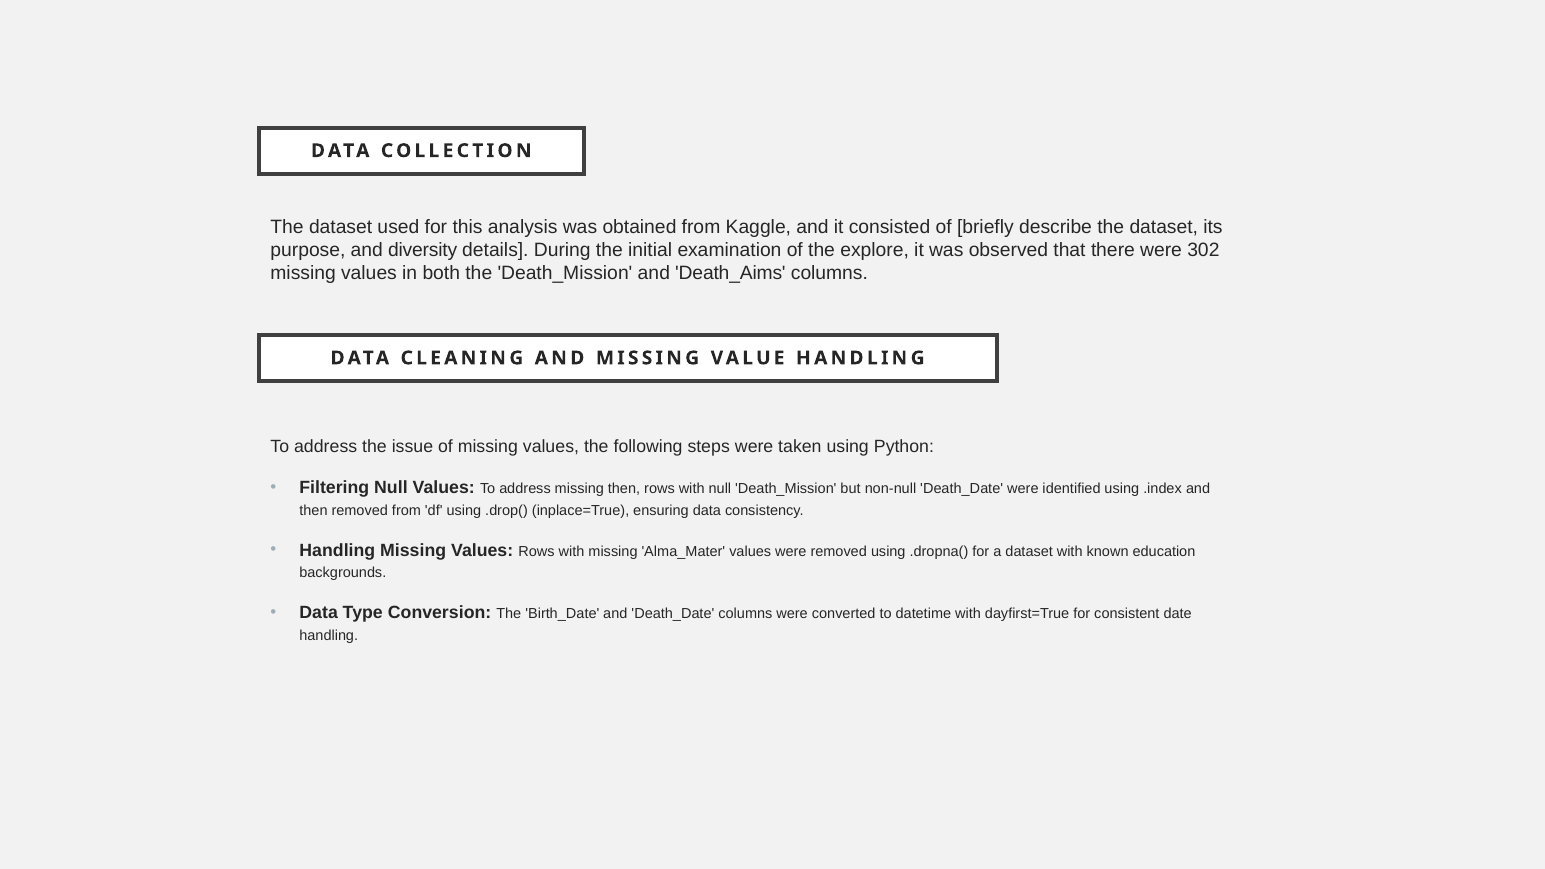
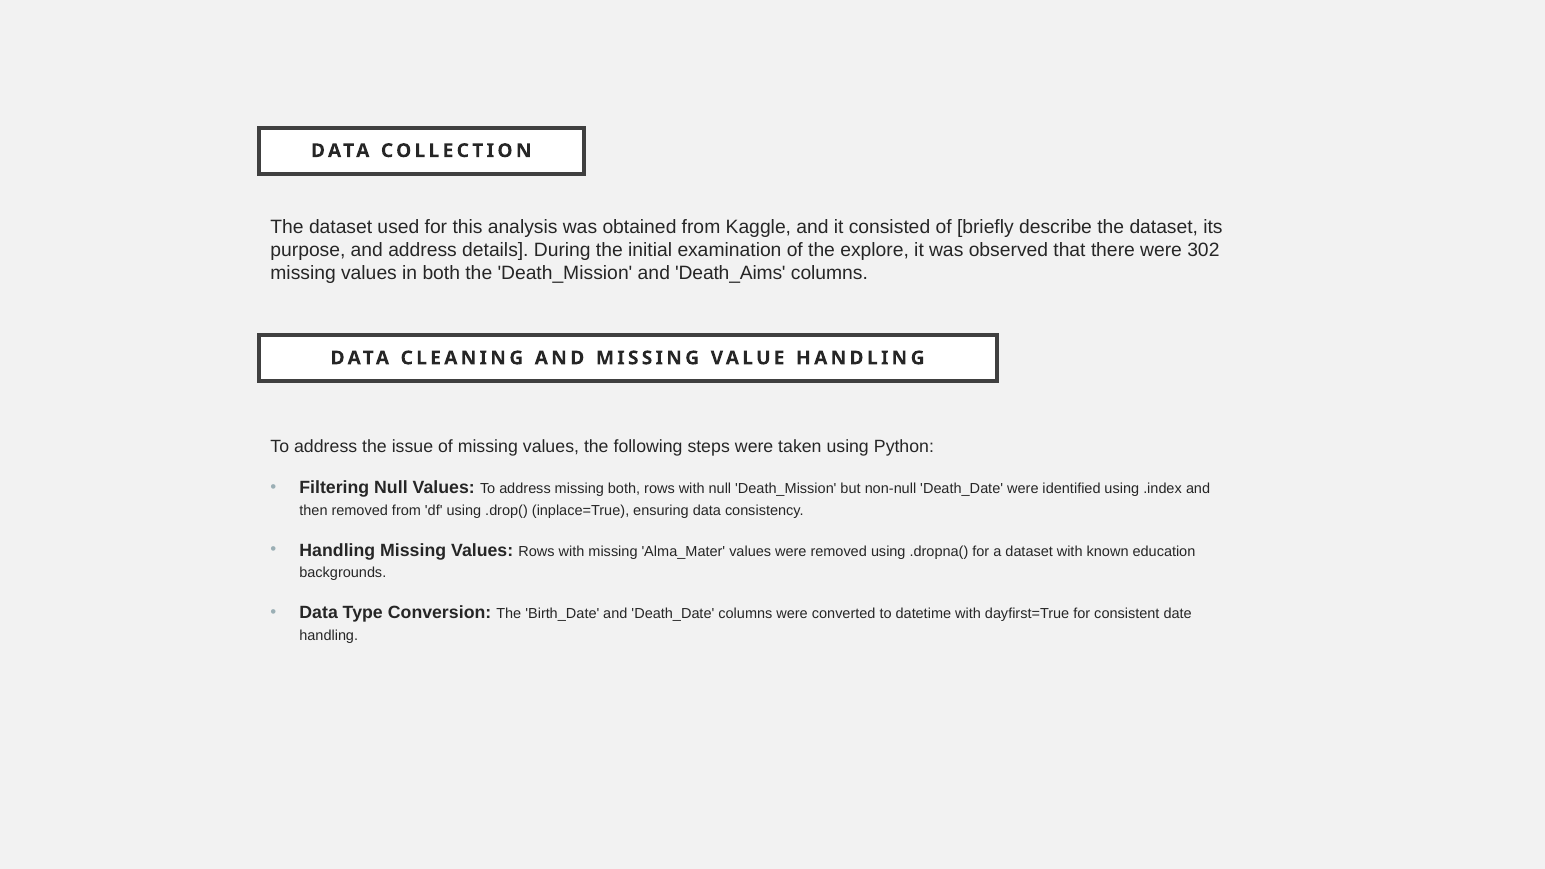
and diversity: diversity -> address (423, 250)
missing then: then -> both (624, 489)
